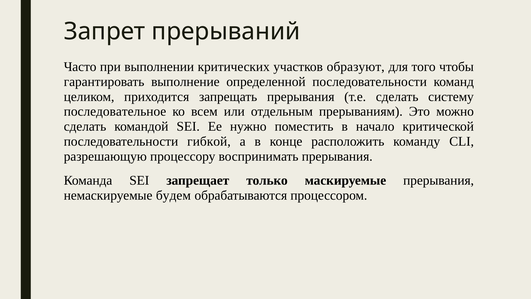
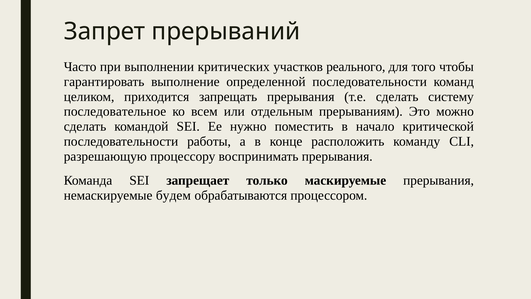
образуют: образуют -> реального (356, 67)
гибкой: гибкой -> работы (209, 141)
